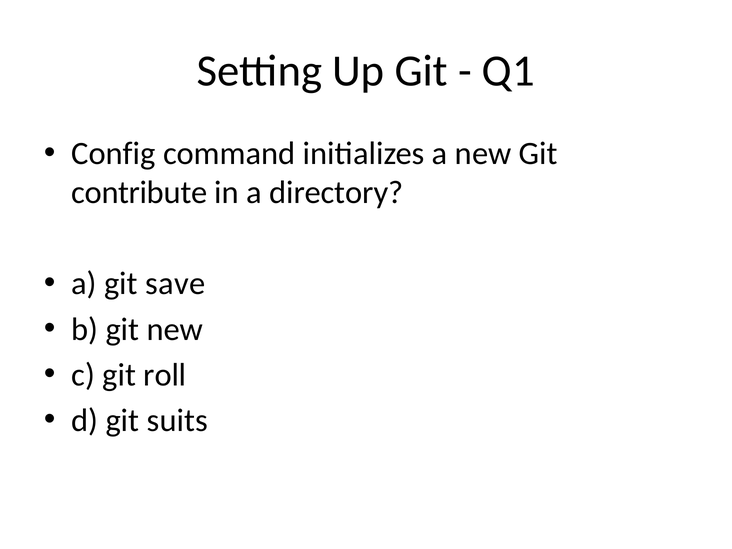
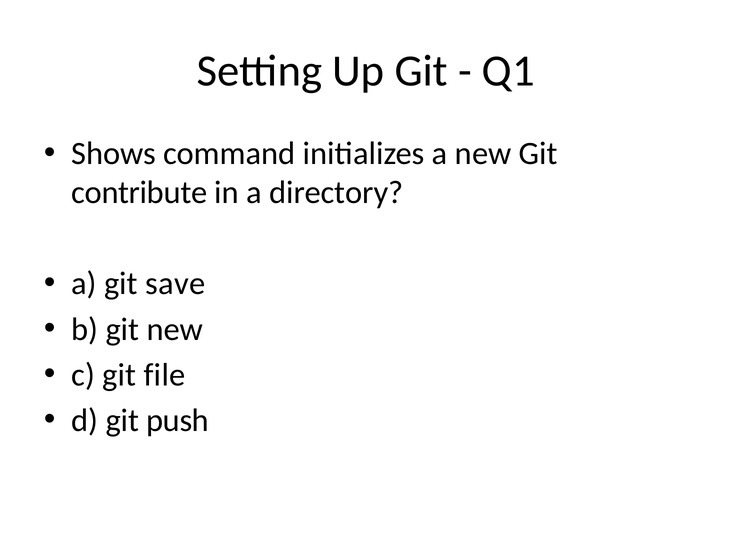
Config: Config -> Shows (114, 154)
roll: roll -> file (165, 375)
suits: suits -> push (178, 420)
